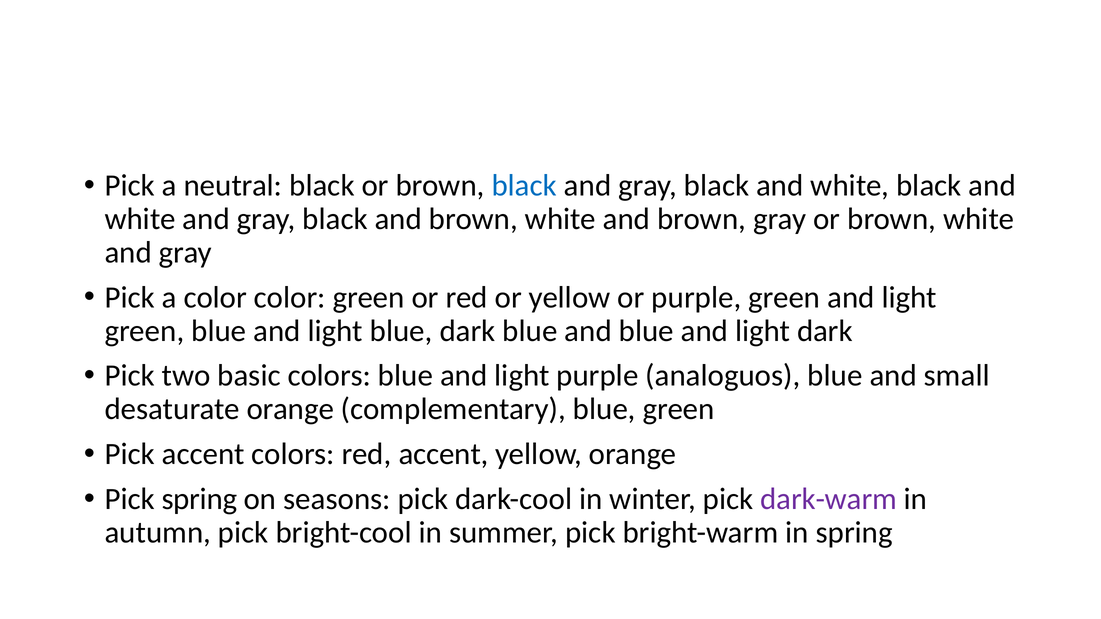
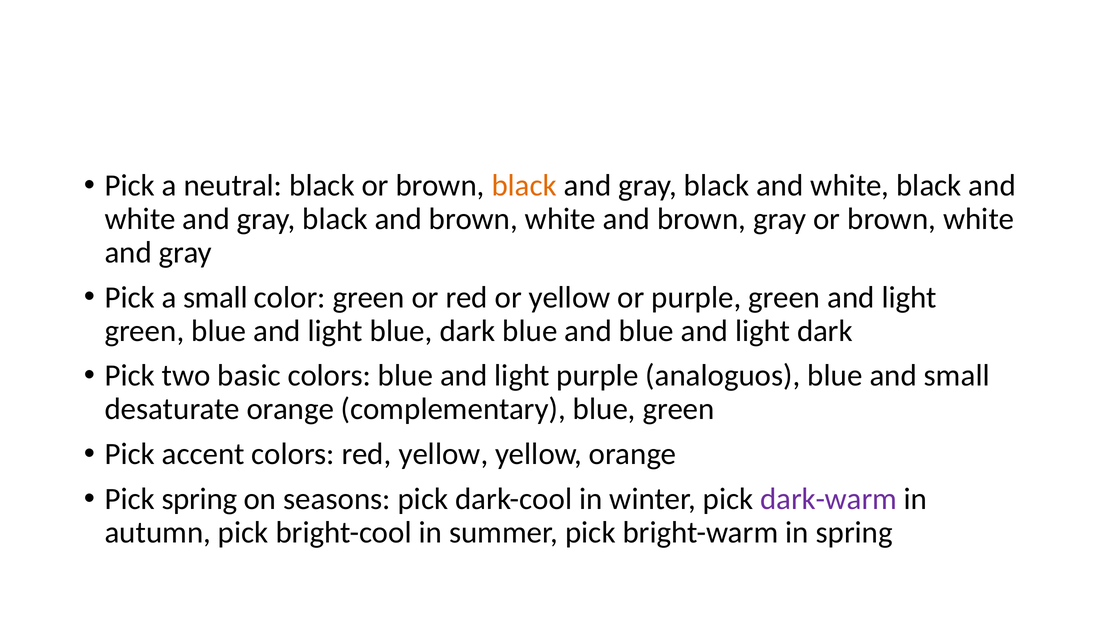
black colour: blue -> orange (524, 186)
a color: color -> small (215, 297)
red accent: accent -> yellow (443, 454)
